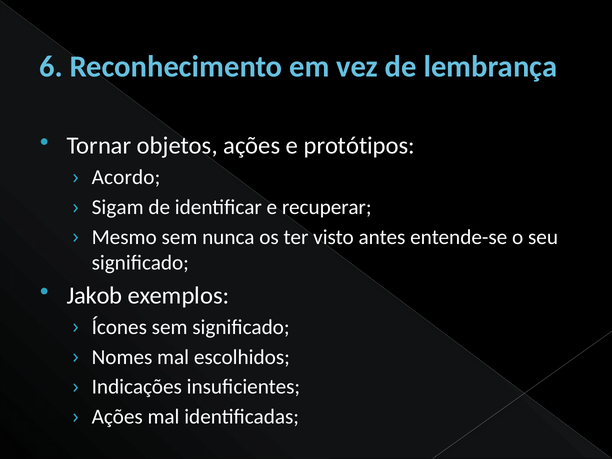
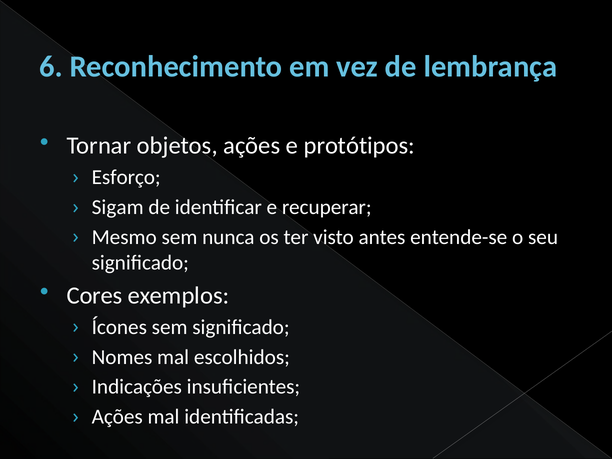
Acordo: Acordo -> Esforço (126, 177)
Jakob: Jakob -> Cores (94, 295)
